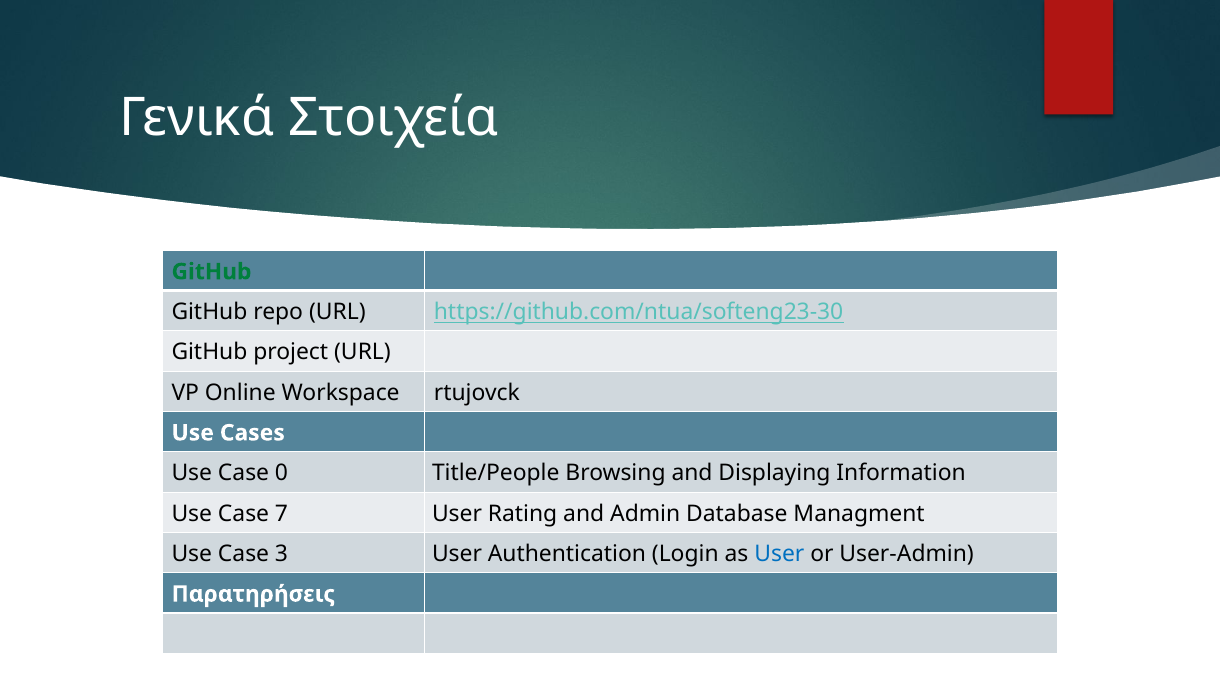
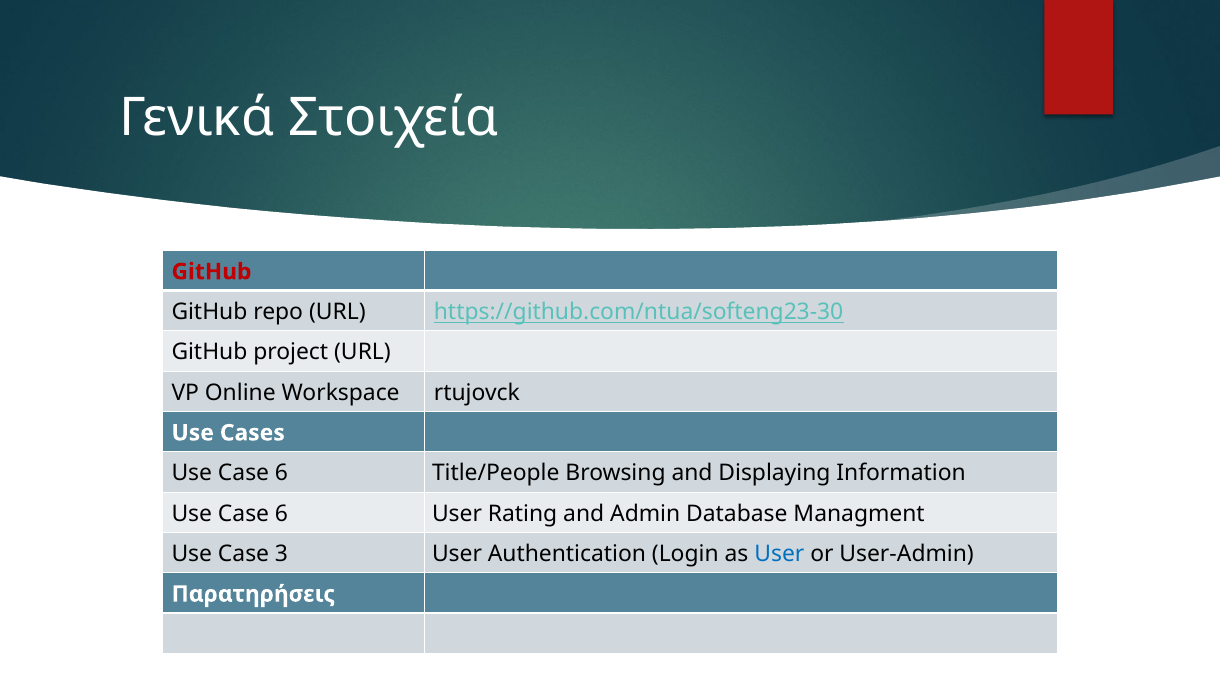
GitHub colour: green -> red (212, 272)
0: 0 -> 6 (281, 473)
7: 7 -> 6 (281, 514)
